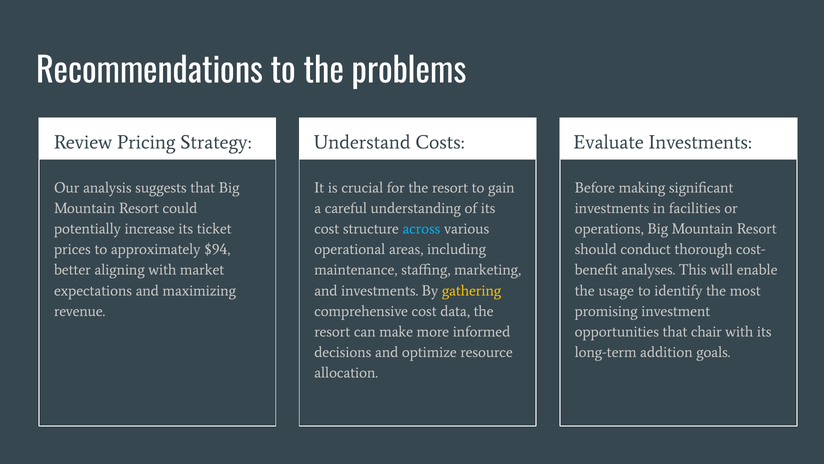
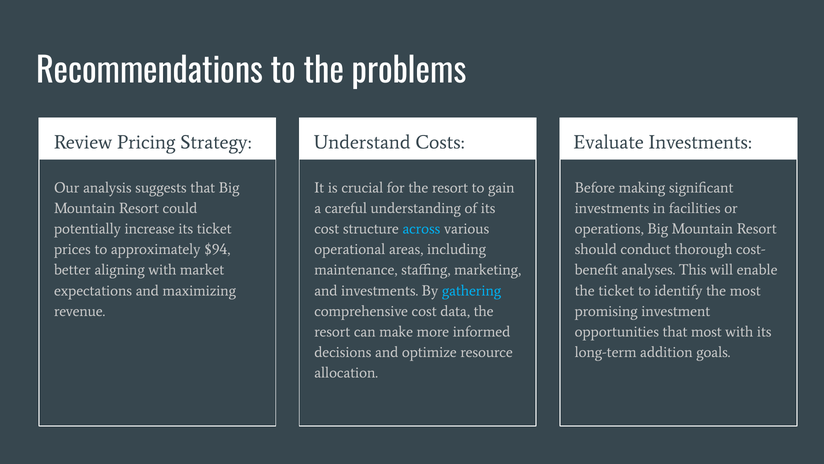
gathering colour: yellow -> light blue (472, 290)
the usage: usage -> ticket (616, 290)
that chair: chair -> most (706, 331)
